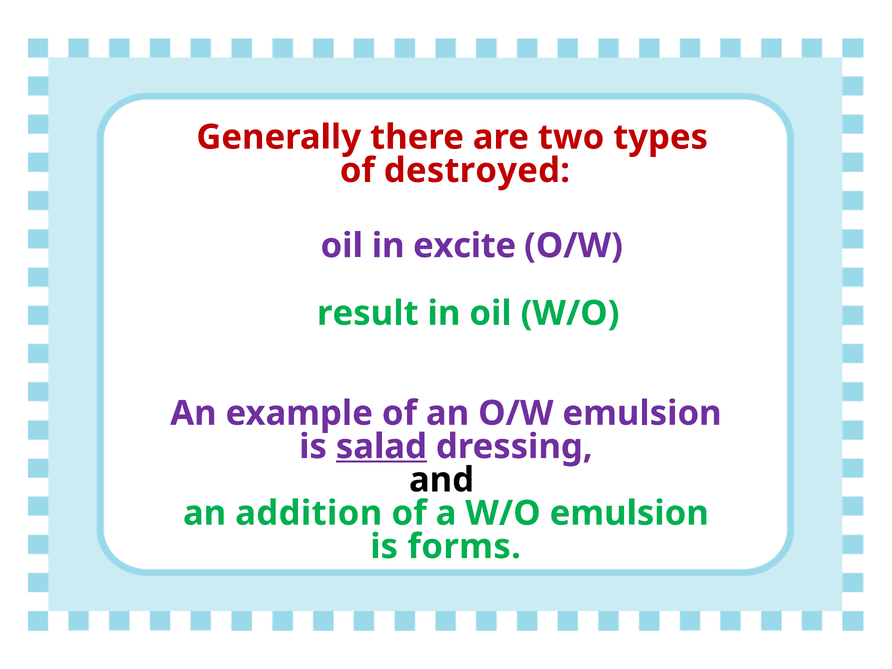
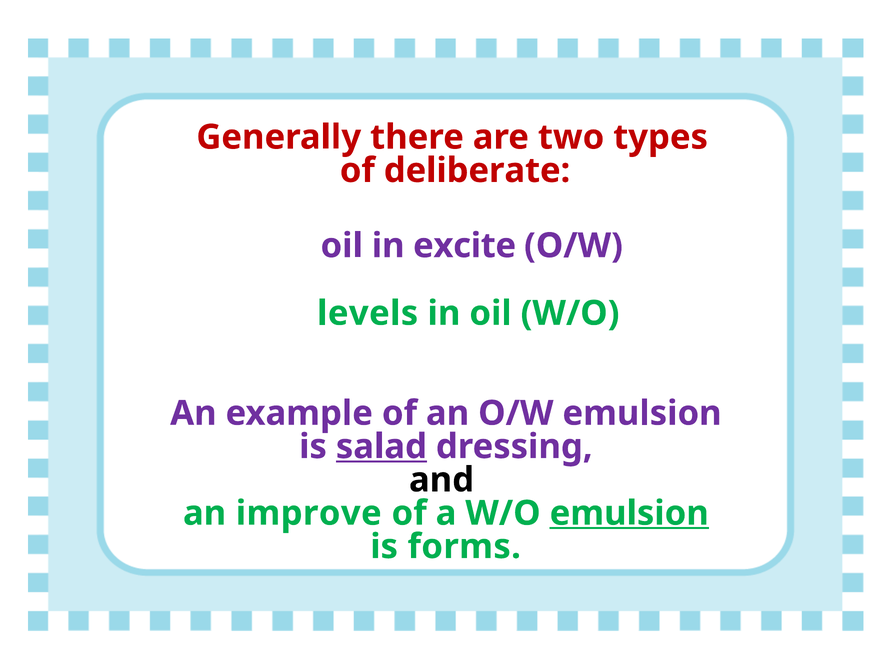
destroyed: destroyed -> deliberate (477, 171)
result: result -> levels (368, 313)
addition: addition -> improve (309, 513)
emulsion underline: none -> present (629, 513)
